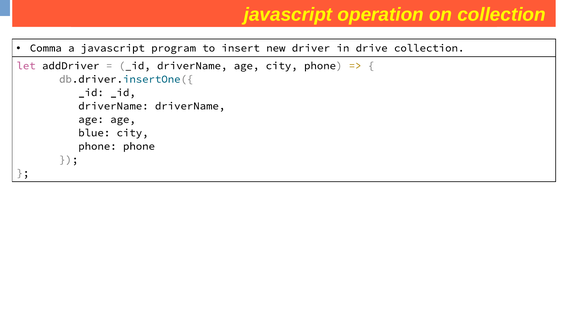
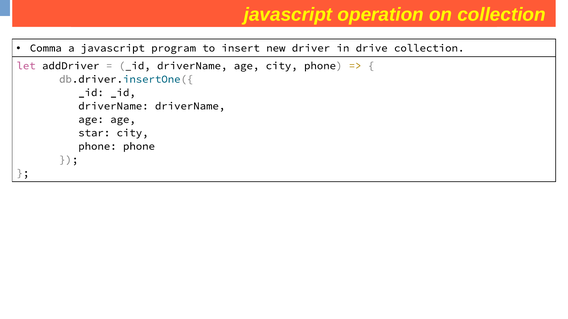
blue: blue -> star (94, 133)
